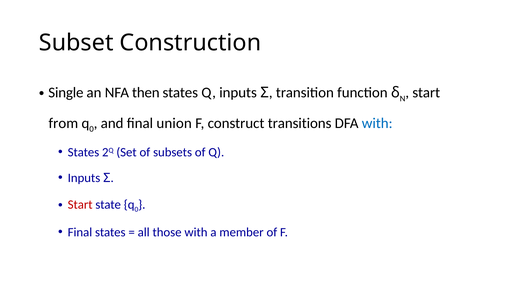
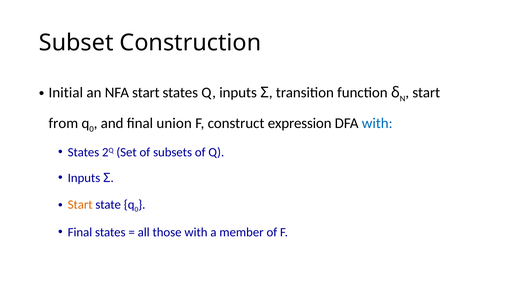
Single: Single -> Initial (66, 93)
NFA then: then -> start (146, 93)
transitions: transitions -> expression (300, 123)
Start colour: red -> orange (80, 205)
